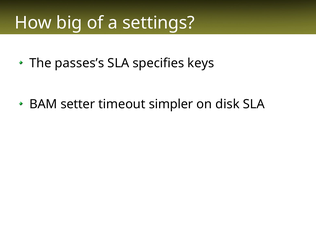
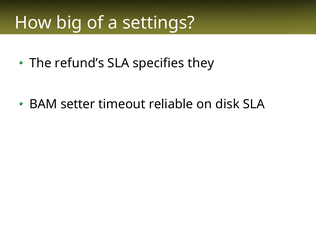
passes’s: passes’s -> refund’s (79, 63)
keys: keys -> they (201, 63)
simpler: simpler -> reliable (171, 104)
